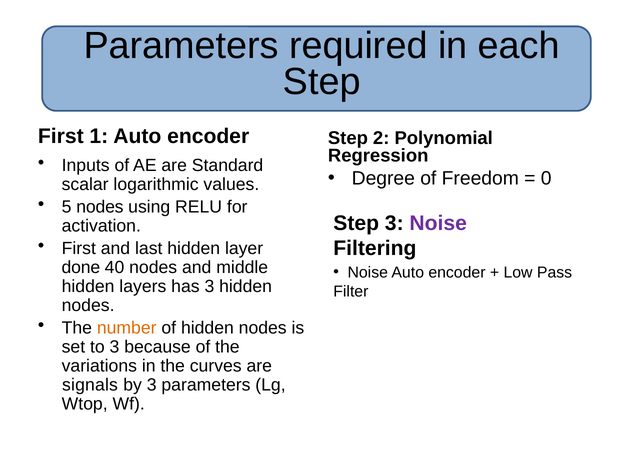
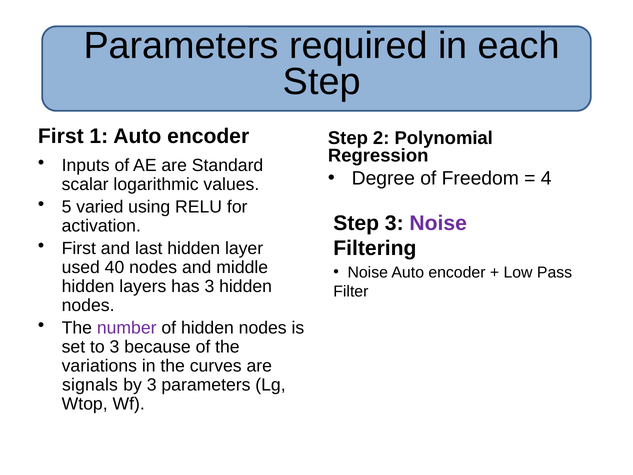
0: 0 -> 4 (546, 178)
5 nodes: nodes -> varied (100, 207)
done: done -> used (81, 267)
number colour: orange -> purple (127, 328)
